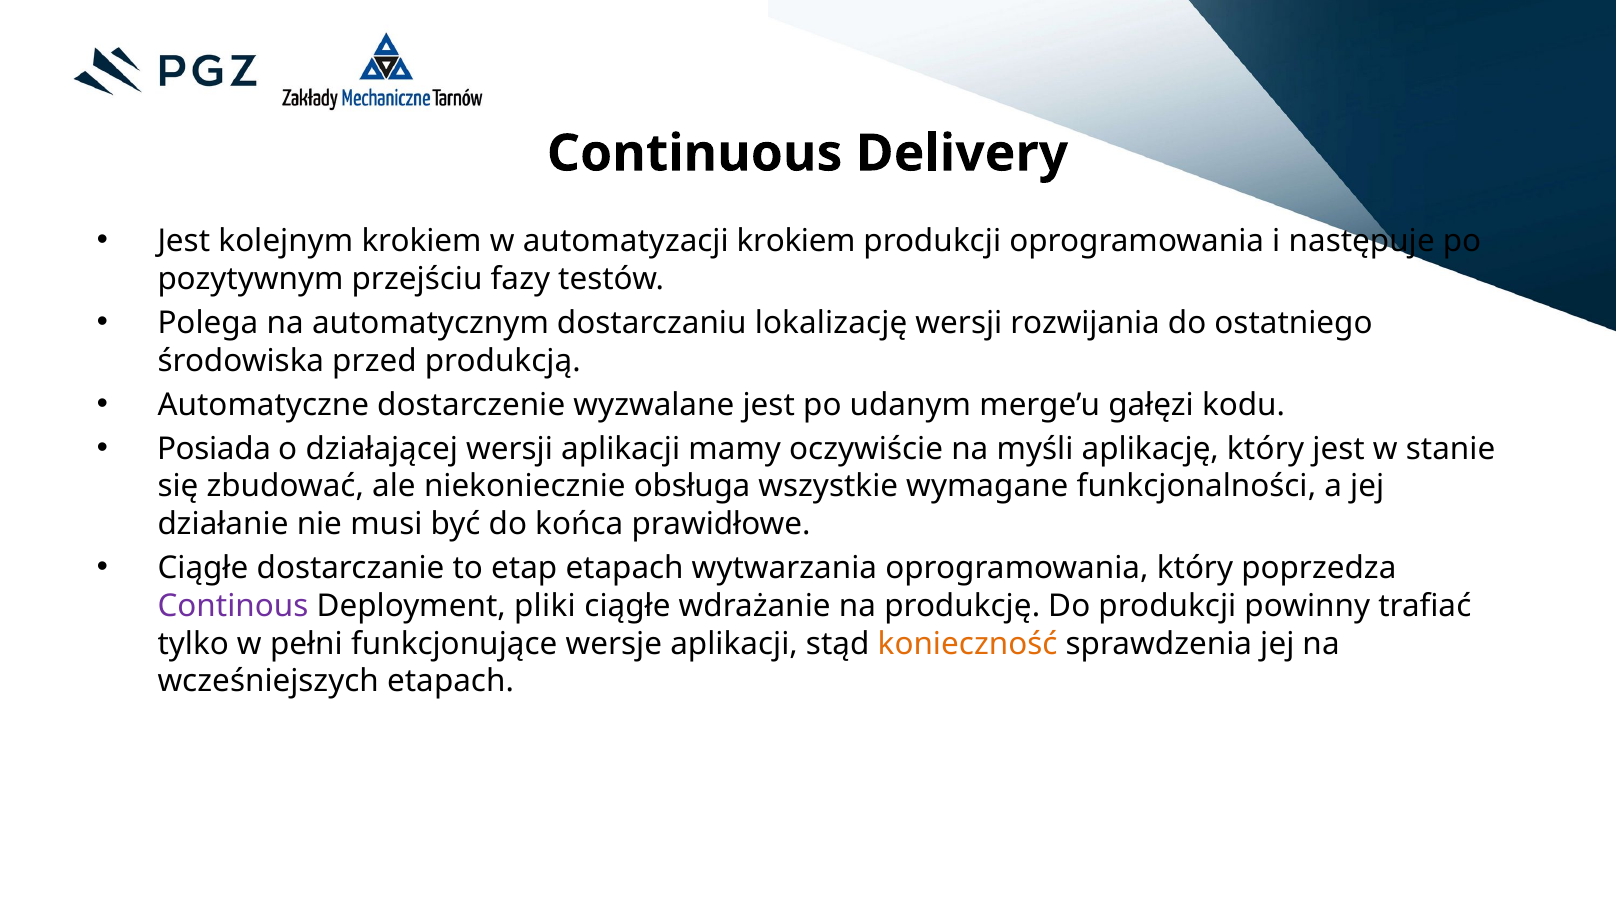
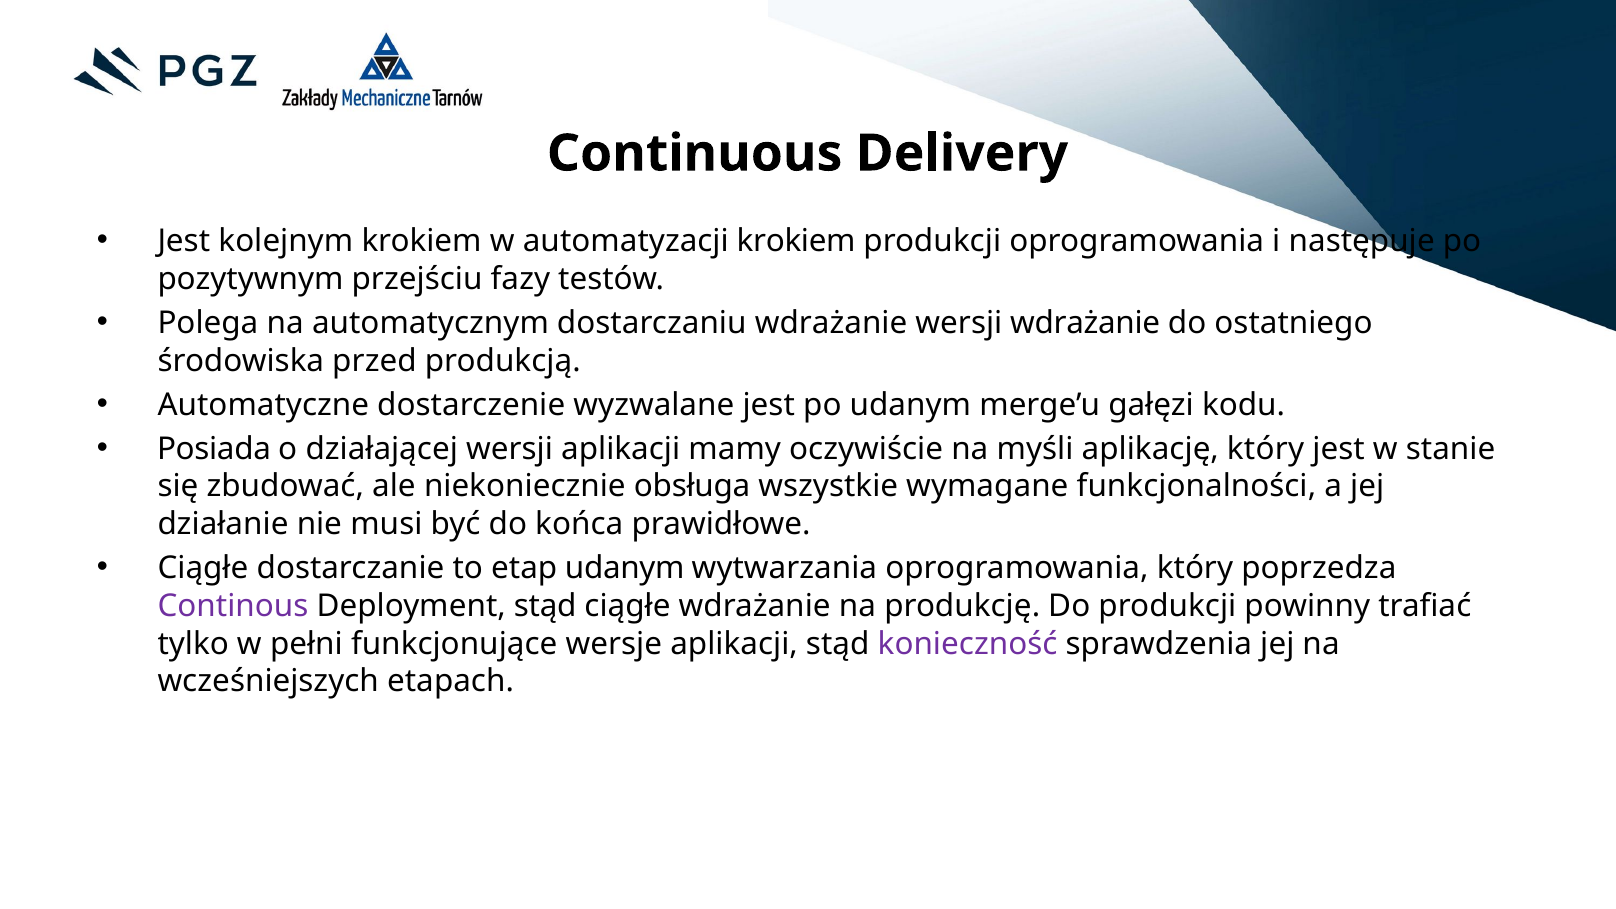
dostarczaniu lokalizację: lokalizację -> wdrażanie (831, 323)
wersji rozwijania: rozwijania -> wdrażanie (1085, 323)
etap etapach: etapach -> udanym (625, 568)
Deployment pliki: pliki -> stąd (545, 606)
konieczność colour: orange -> purple (968, 644)
